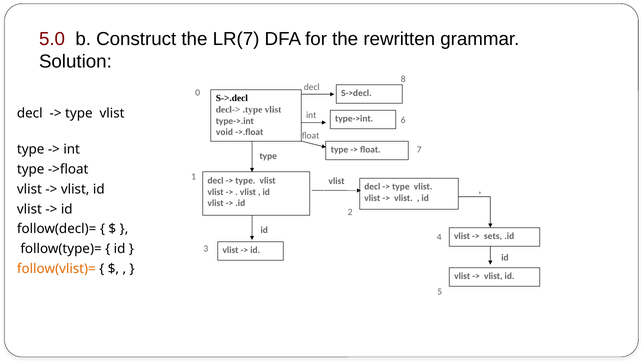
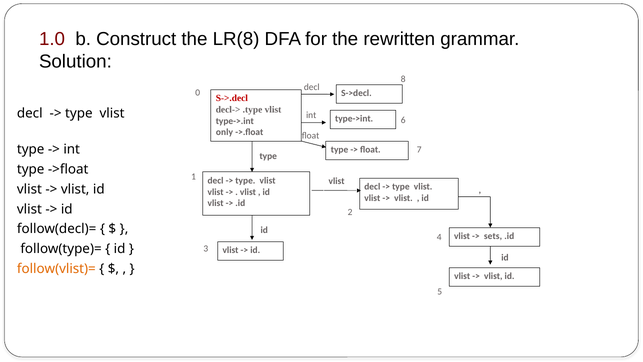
5.0: 5.0 -> 1.0 (52, 39)
LR(7: LR(7 -> LR(8 (236, 39)
S->.decl colour: black -> red (232, 98)
void: void -> only (224, 132)
